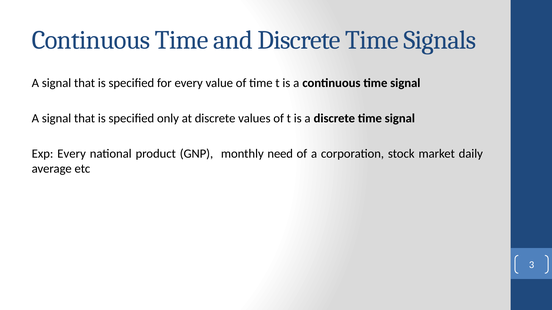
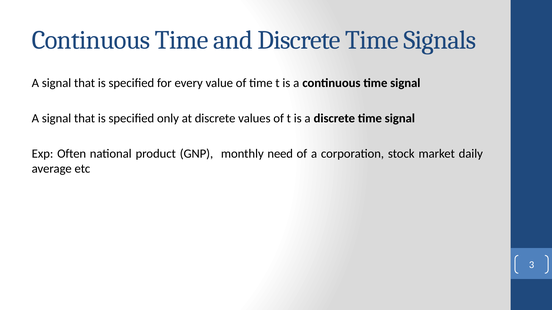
Exp Every: Every -> Often (72, 154)
